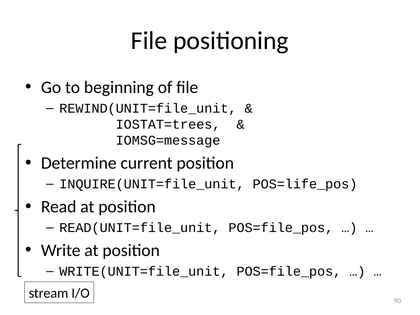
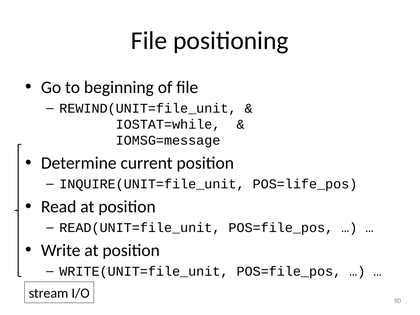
IOSTAT=trees: IOSTAT=trees -> IOSTAT=while (168, 124)
